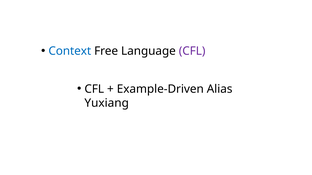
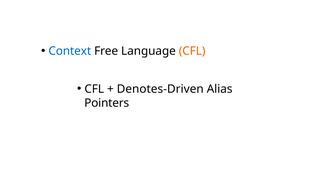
CFL colour: purple -> orange (192, 51)
Example-Driven: Example-Driven -> Denotes-Driven (160, 89)
Yuxiang: Yuxiang -> Pointers (107, 103)
